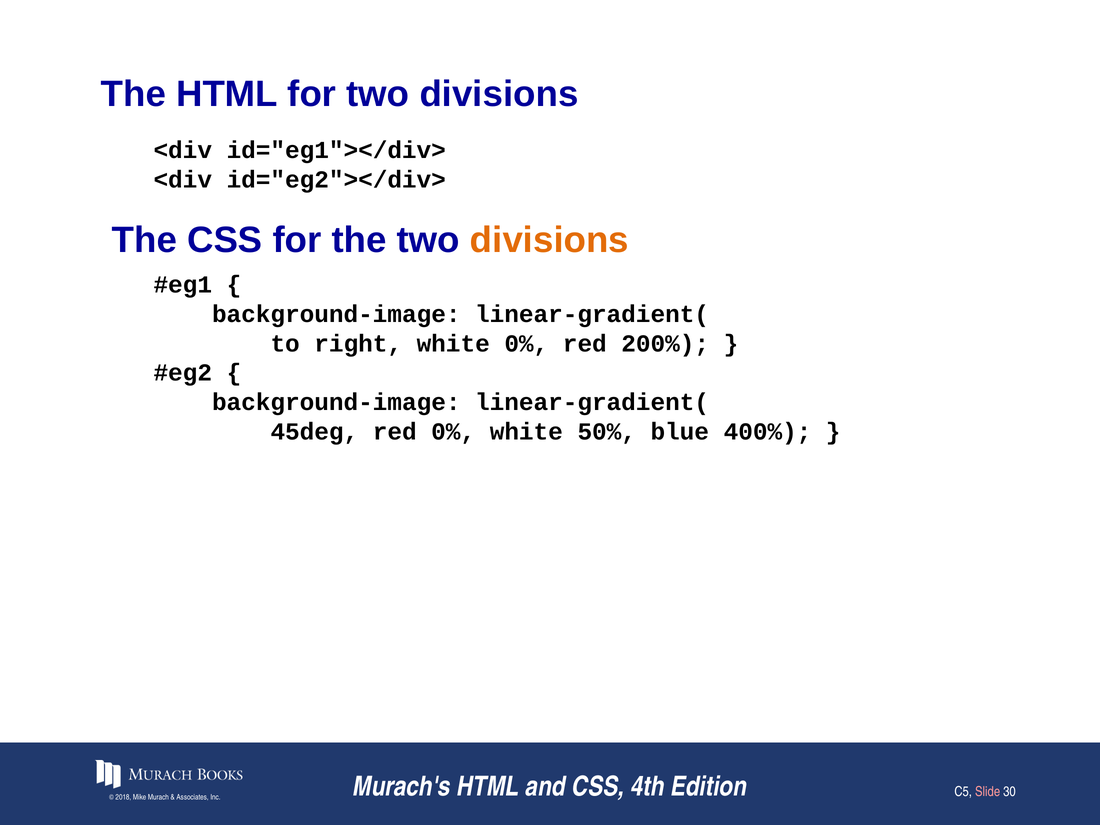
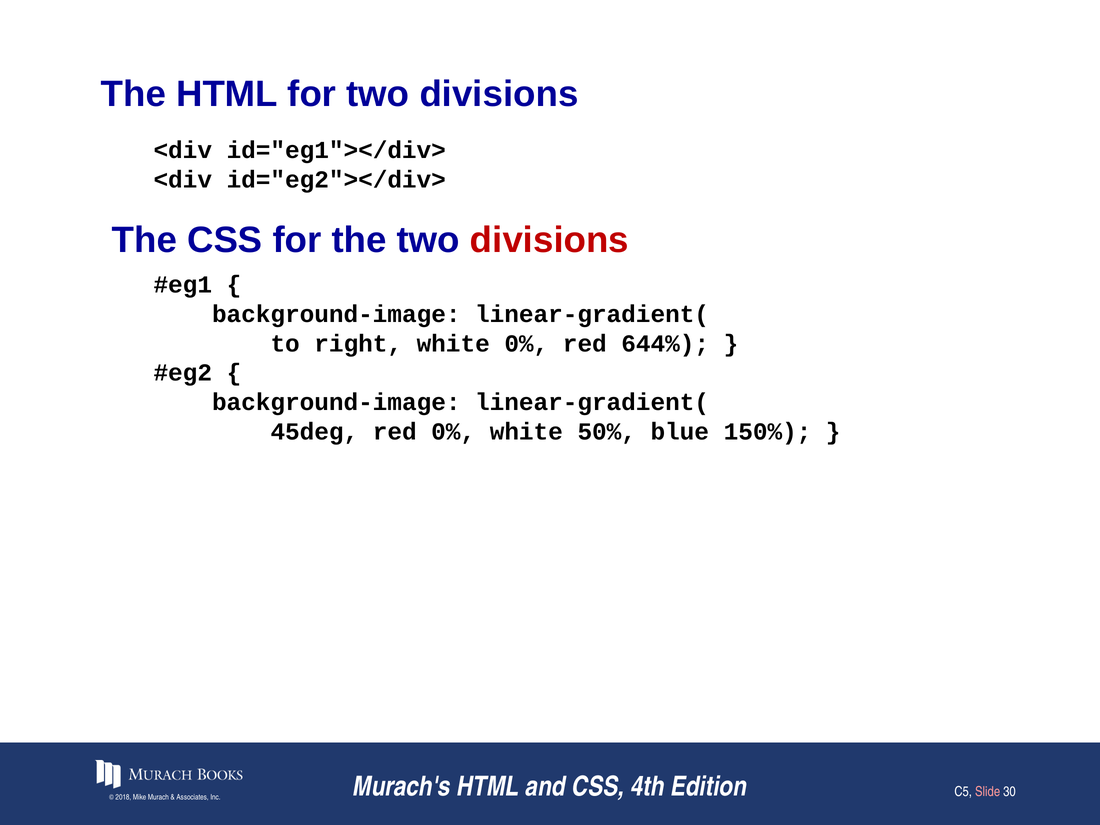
divisions colour: orange -> red (549, 240)
200%: 200% -> 644% (665, 344)
400%: 400% -> 150% (768, 432)
